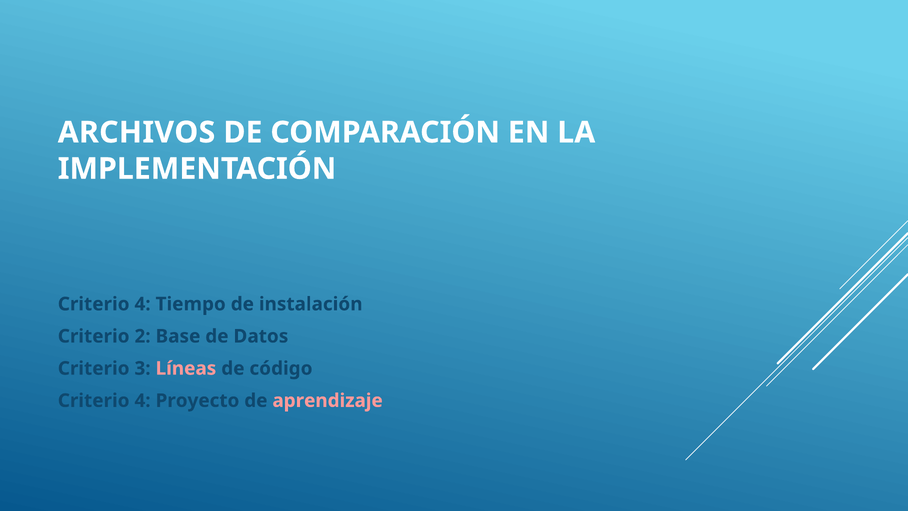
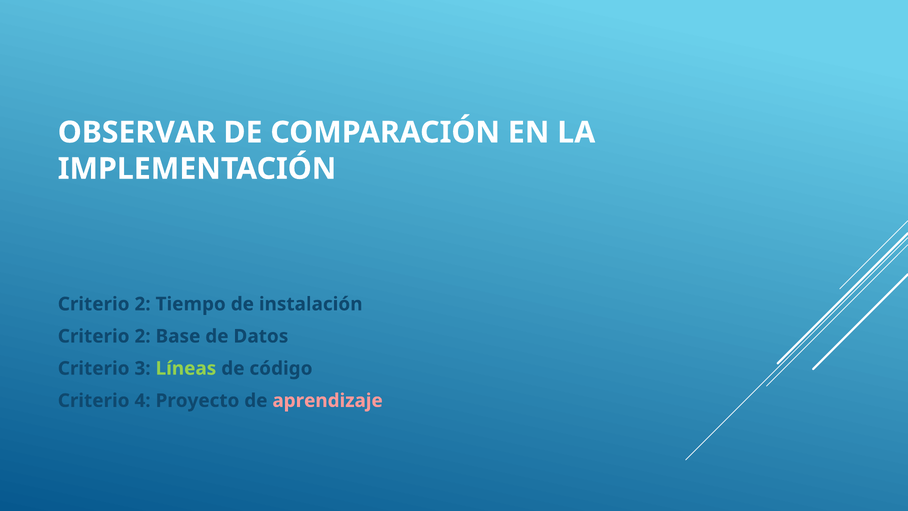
ARCHIVOS: ARCHIVOS -> OBSERVAR (137, 132)
4: 4 -> 2 (143, 304)
Líneas colour: pink -> light green (186, 368)
